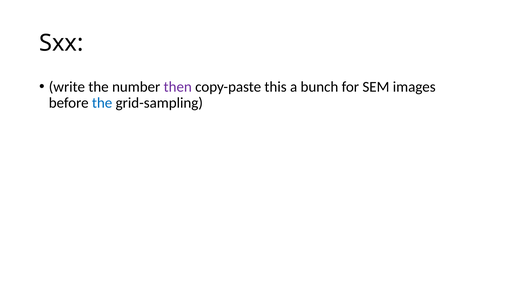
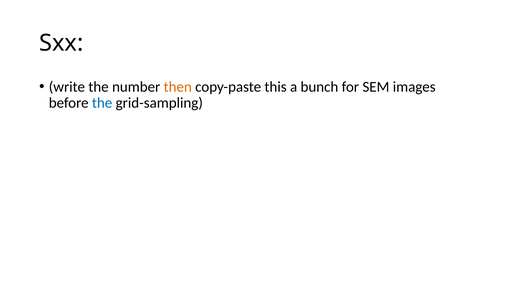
then colour: purple -> orange (178, 87)
